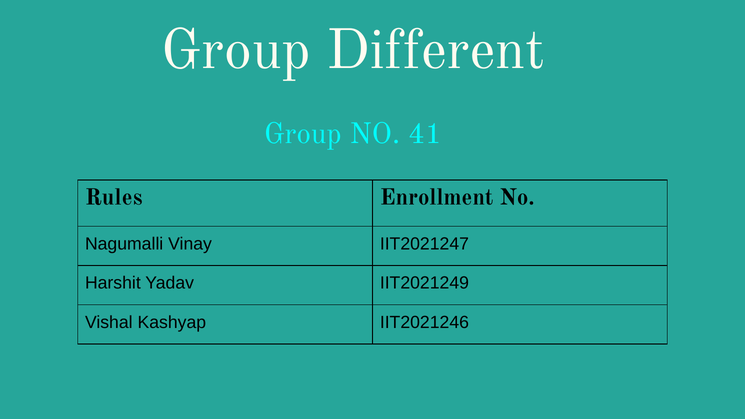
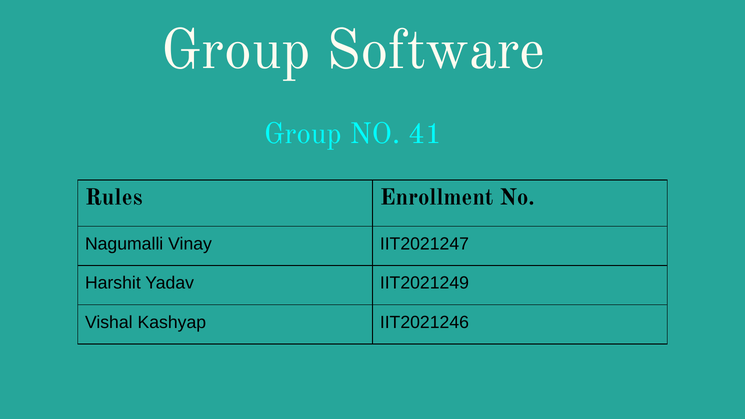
Different: Different -> Software (436, 50)
